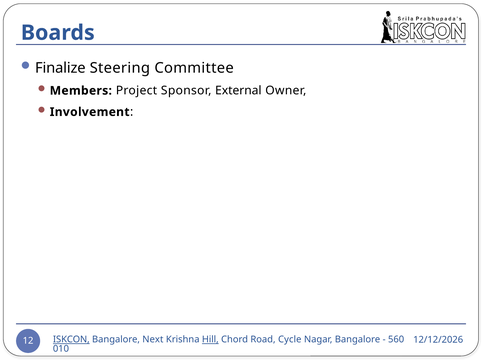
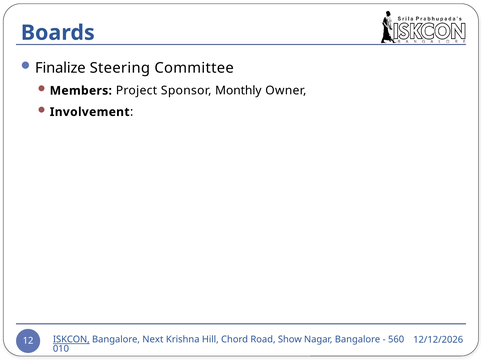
External: External -> Monthly (238, 91)
Hill underline: present -> none (210, 340)
Cycle: Cycle -> Show (290, 340)
